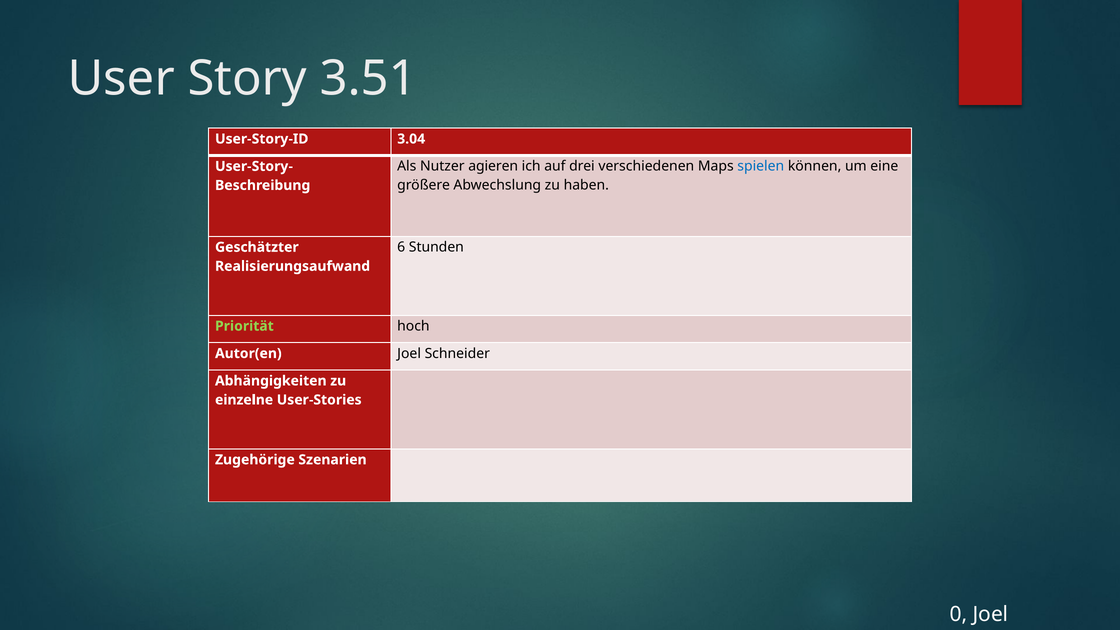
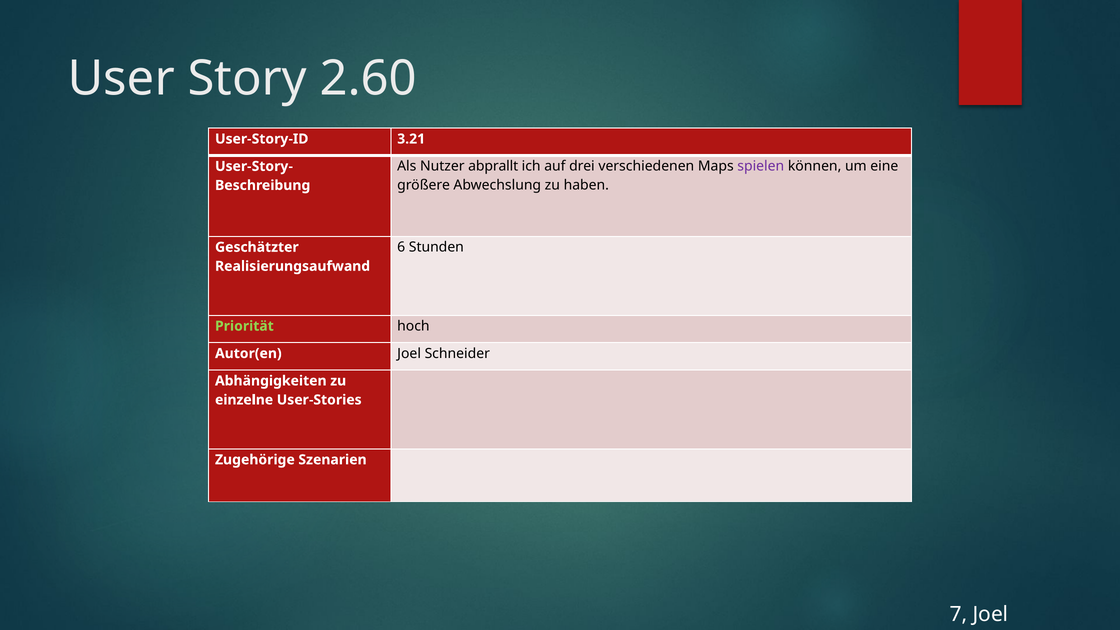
3.51: 3.51 -> 2.60 (368, 79)
3.04: 3.04 -> 3.21 (411, 139)
agieren: agieren -> abprallt (493, 166)
spielen colour: blue -> purple (761, 166)
0: 0 -> 7 (958, 614)
